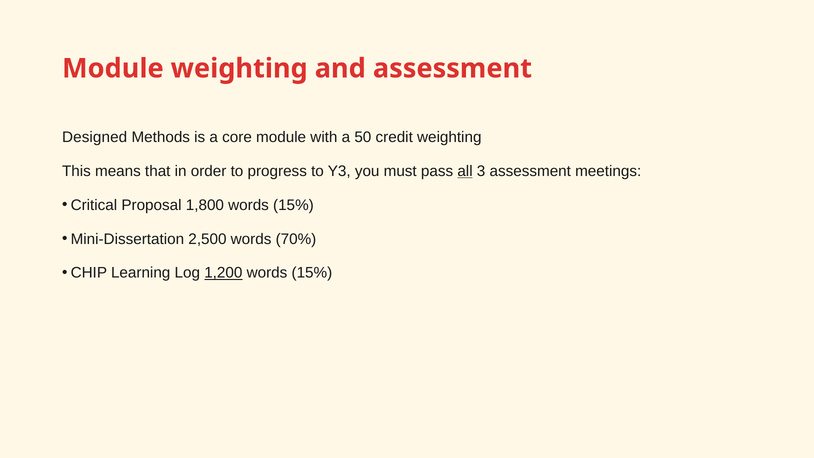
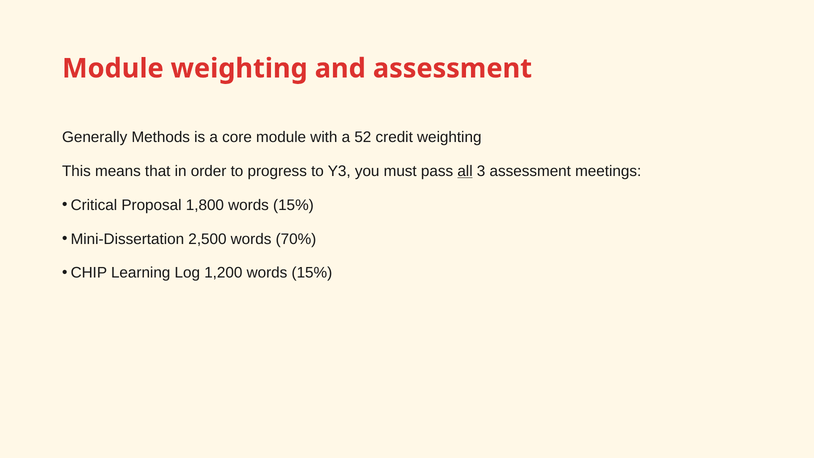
Designed: Designed -> Generally (95, 137)
50: 50 -> 52 (363, 137)
1,200 underline: present -> none (223, 273)
